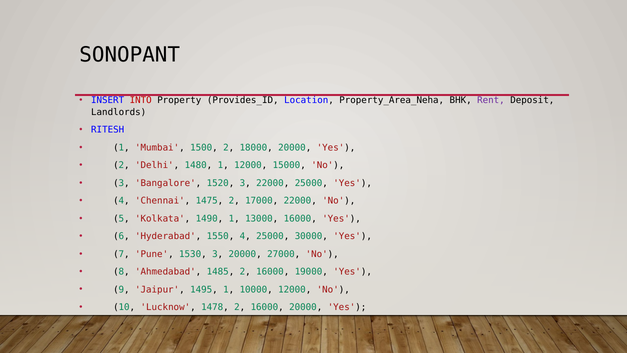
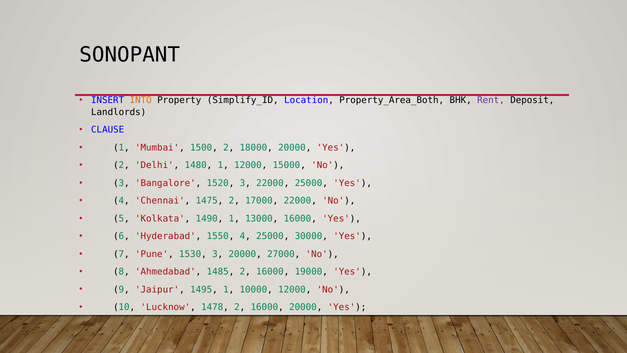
INTO colour: red -> orange (141, 100)
Provides_ID: Provides_ID -> Simplify_ID (243, 100)
Property_Area_Neha: Property_Area_Neha -> Property_Area_Both (392, 100)
RITESH: RITESH -> CLAUSE (108, 130)
